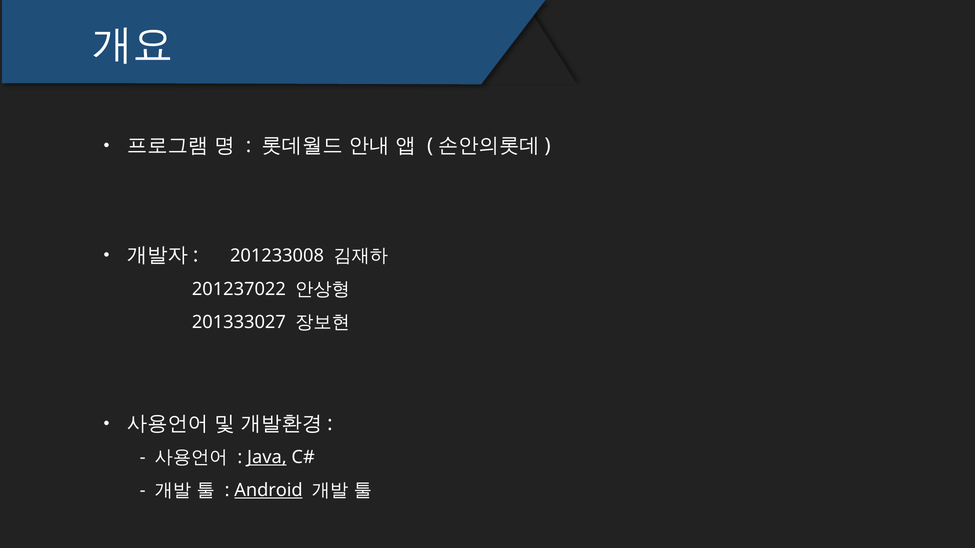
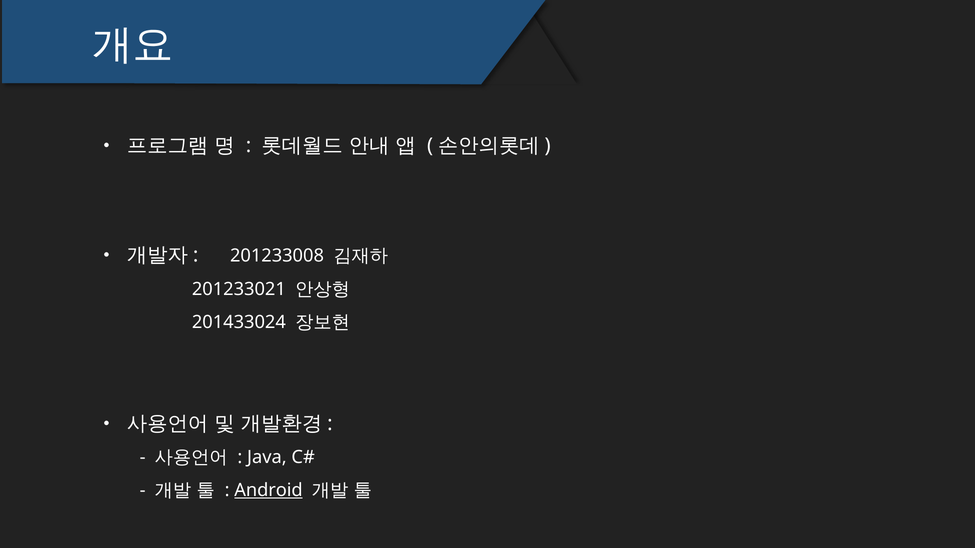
201237022: 201237022 -> 201233021 (239, 289)
201333027: 201333027 -> 201433024 (239, 322)
Java underline: present -> none (267, 458)
